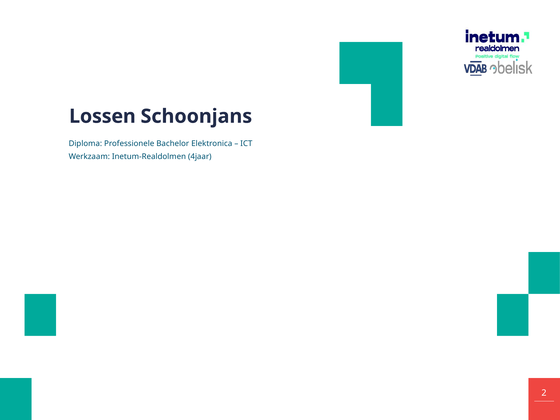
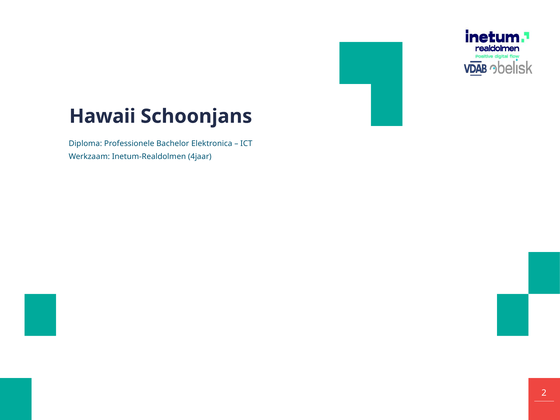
Lossen: Lossen -> Hawaii (102, 116)
